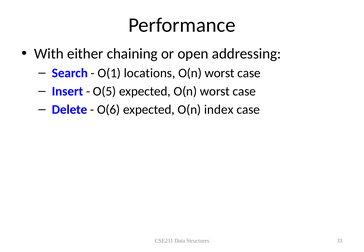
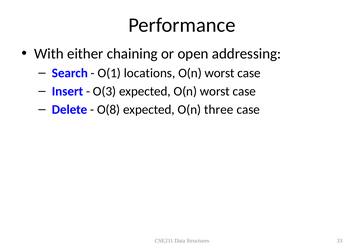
O(5: O(5 -> O(3 (105, 91)
O(6: O(6 -> O(8 (109, 110)
index: index -> three (219, 110)
